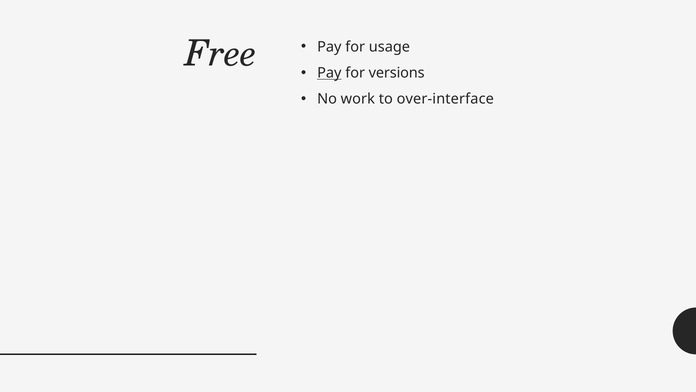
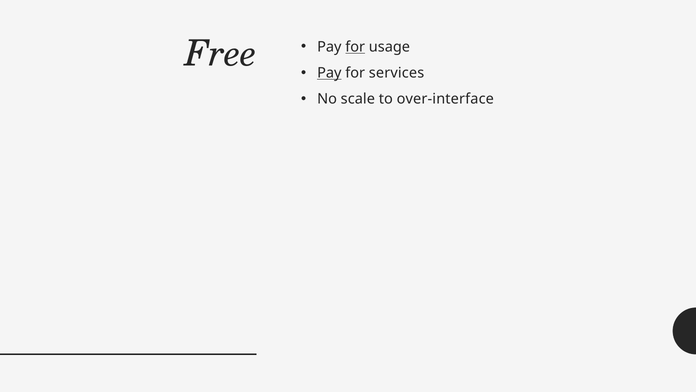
for underline: none -> present (355, 47)
versions: versions -> services (397, 73)
work: work -> scale (358, 99)
